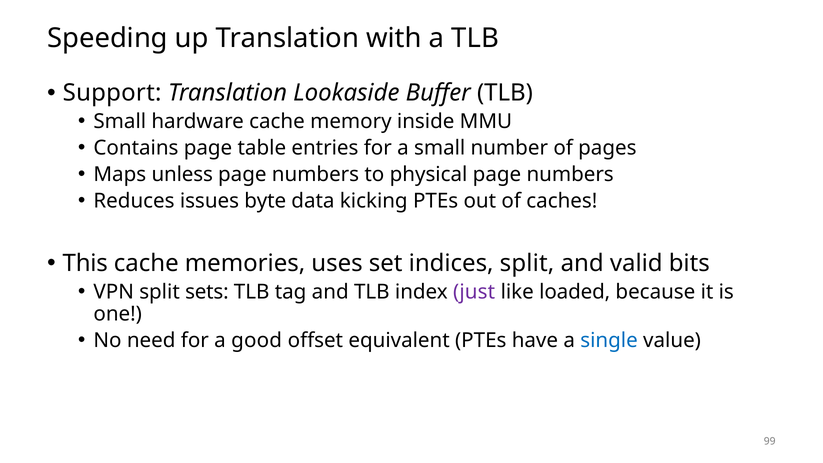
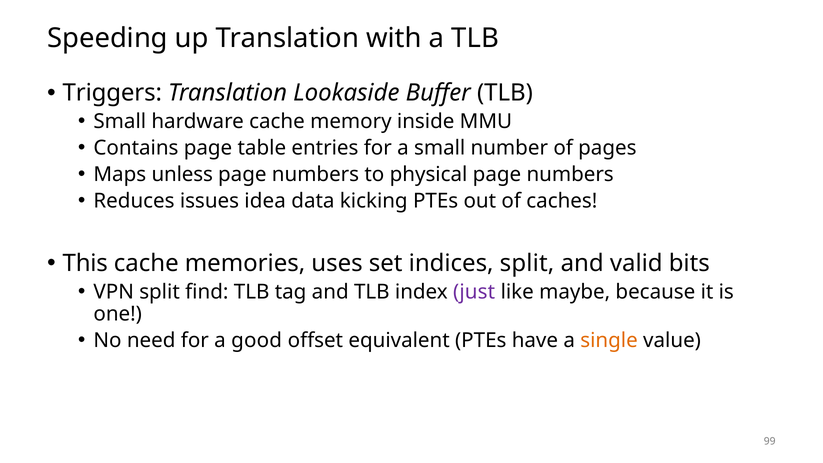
Support: Support -> Triggers (112, 93)
byte: byte -> idea (265, 201)
sets: sets -> find (207, 292)
loaded: loaded -> maybe (575, 292)
single colour: blue -> orange (609, 340)
